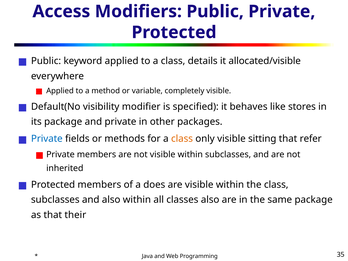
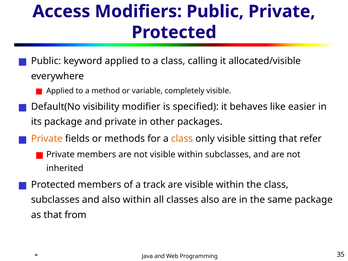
details: details -> calling (203, 61)
stores: stores -> easier (302, 107)
Private colour: blue -> orange (47, 139)
does: does -> track (154, 185)
their: their -> from (75, 215)
